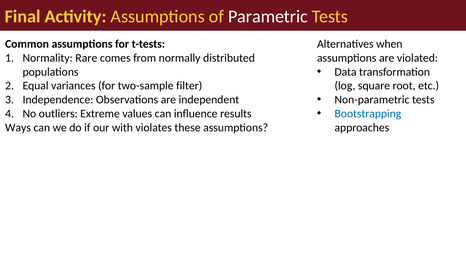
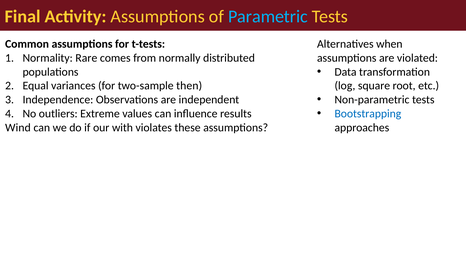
Parametric colour: white -> light blue (268, 17)
filter: filter -> then (189, 86)
Ways: Ways -> Wind (18, 128)
